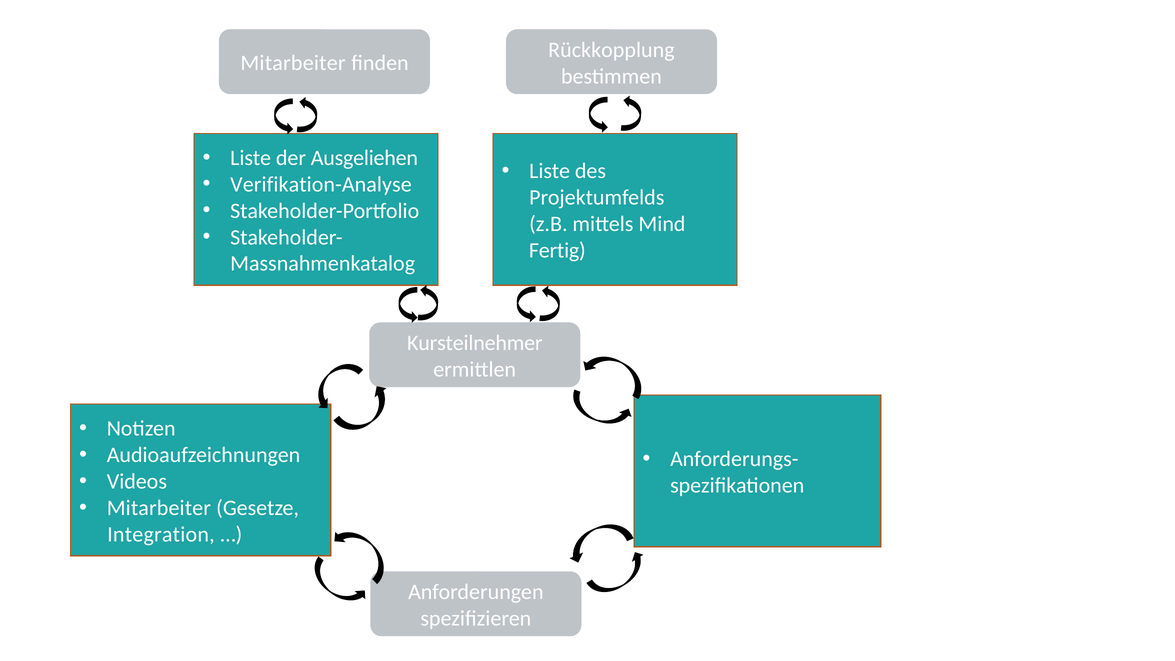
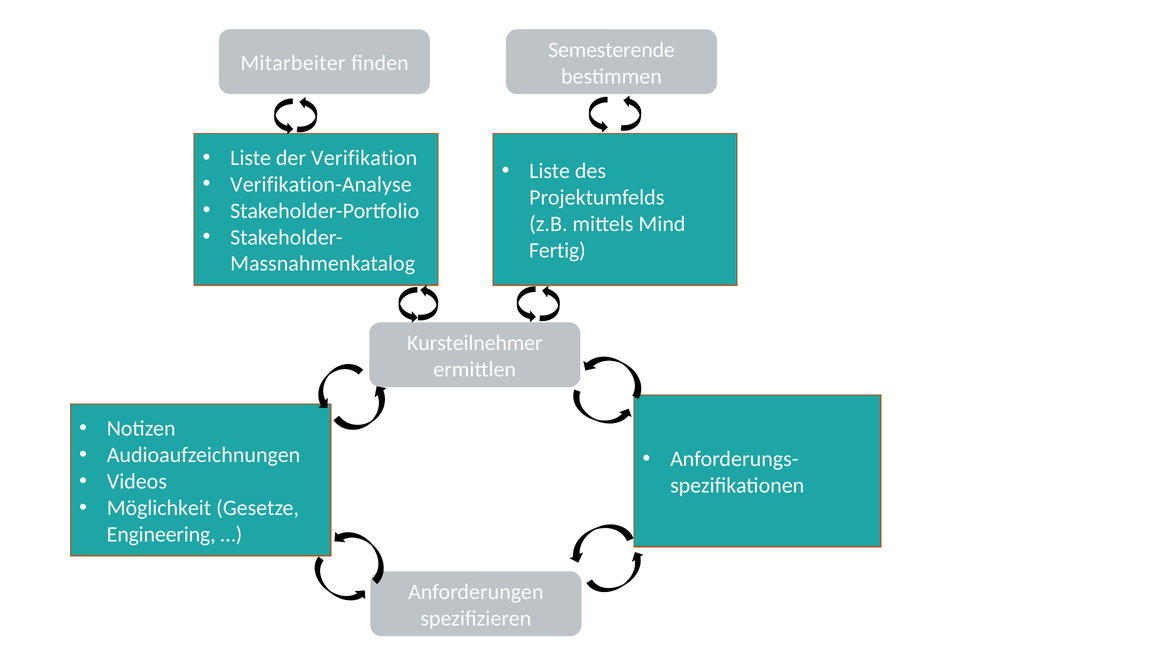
Rückkopplung: Rückkopplung -> Semesterende (612, 50)
Ausgeliehen: Ausgeliehen -> Verifikation (364, 158)
Mitarbeiter: Mitarbeiter -> Möglichkeit (159, 508)
Integration: Integration -> Engineering (161, 534)
